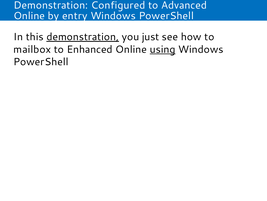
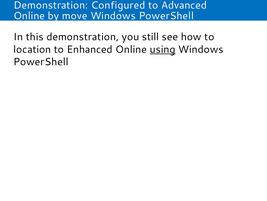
entry: entry -> move (75, 16)
demonstration underline: present -> none (83, 37)
just: just -> still (151, 37)
mailbox: mailbox -> location (32, 49)
